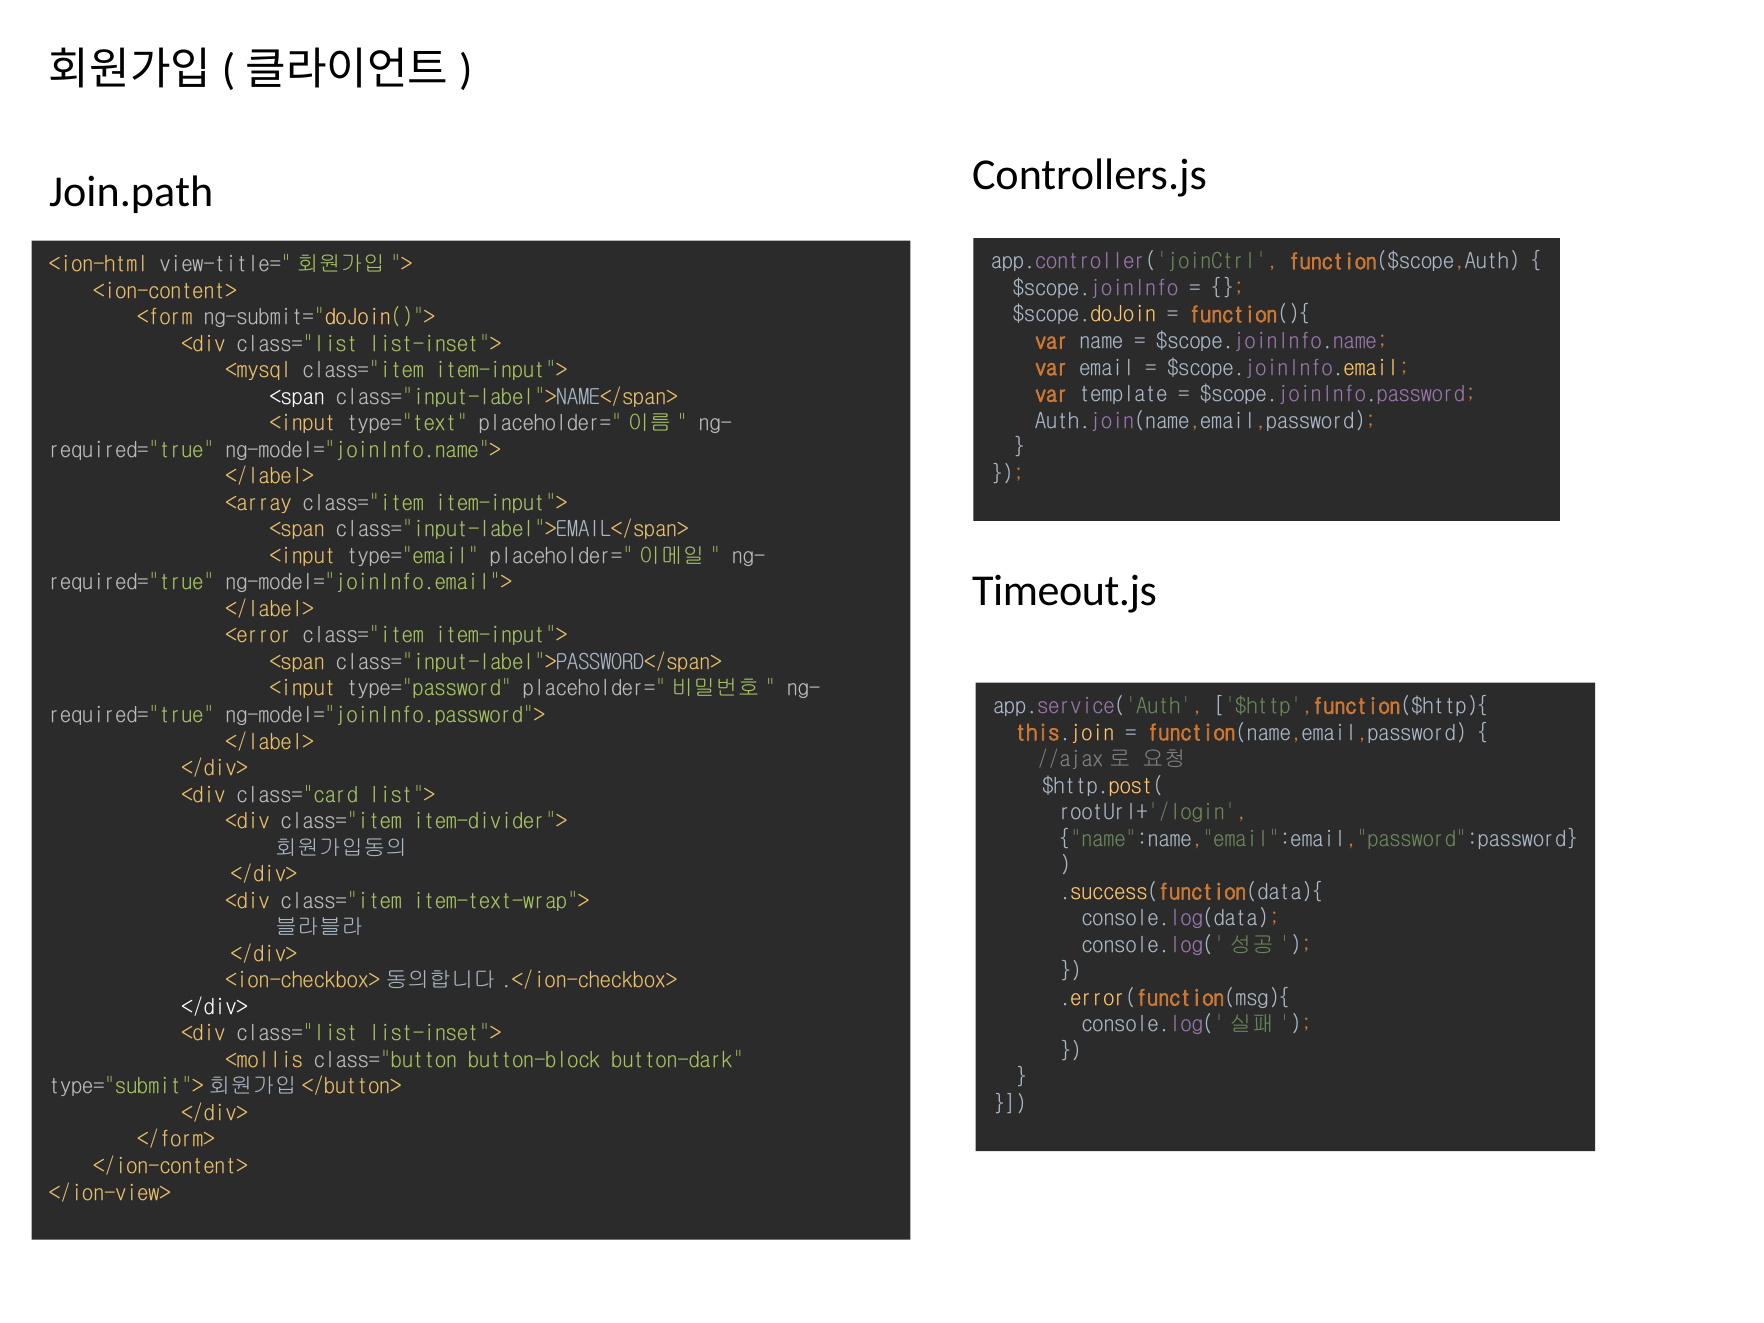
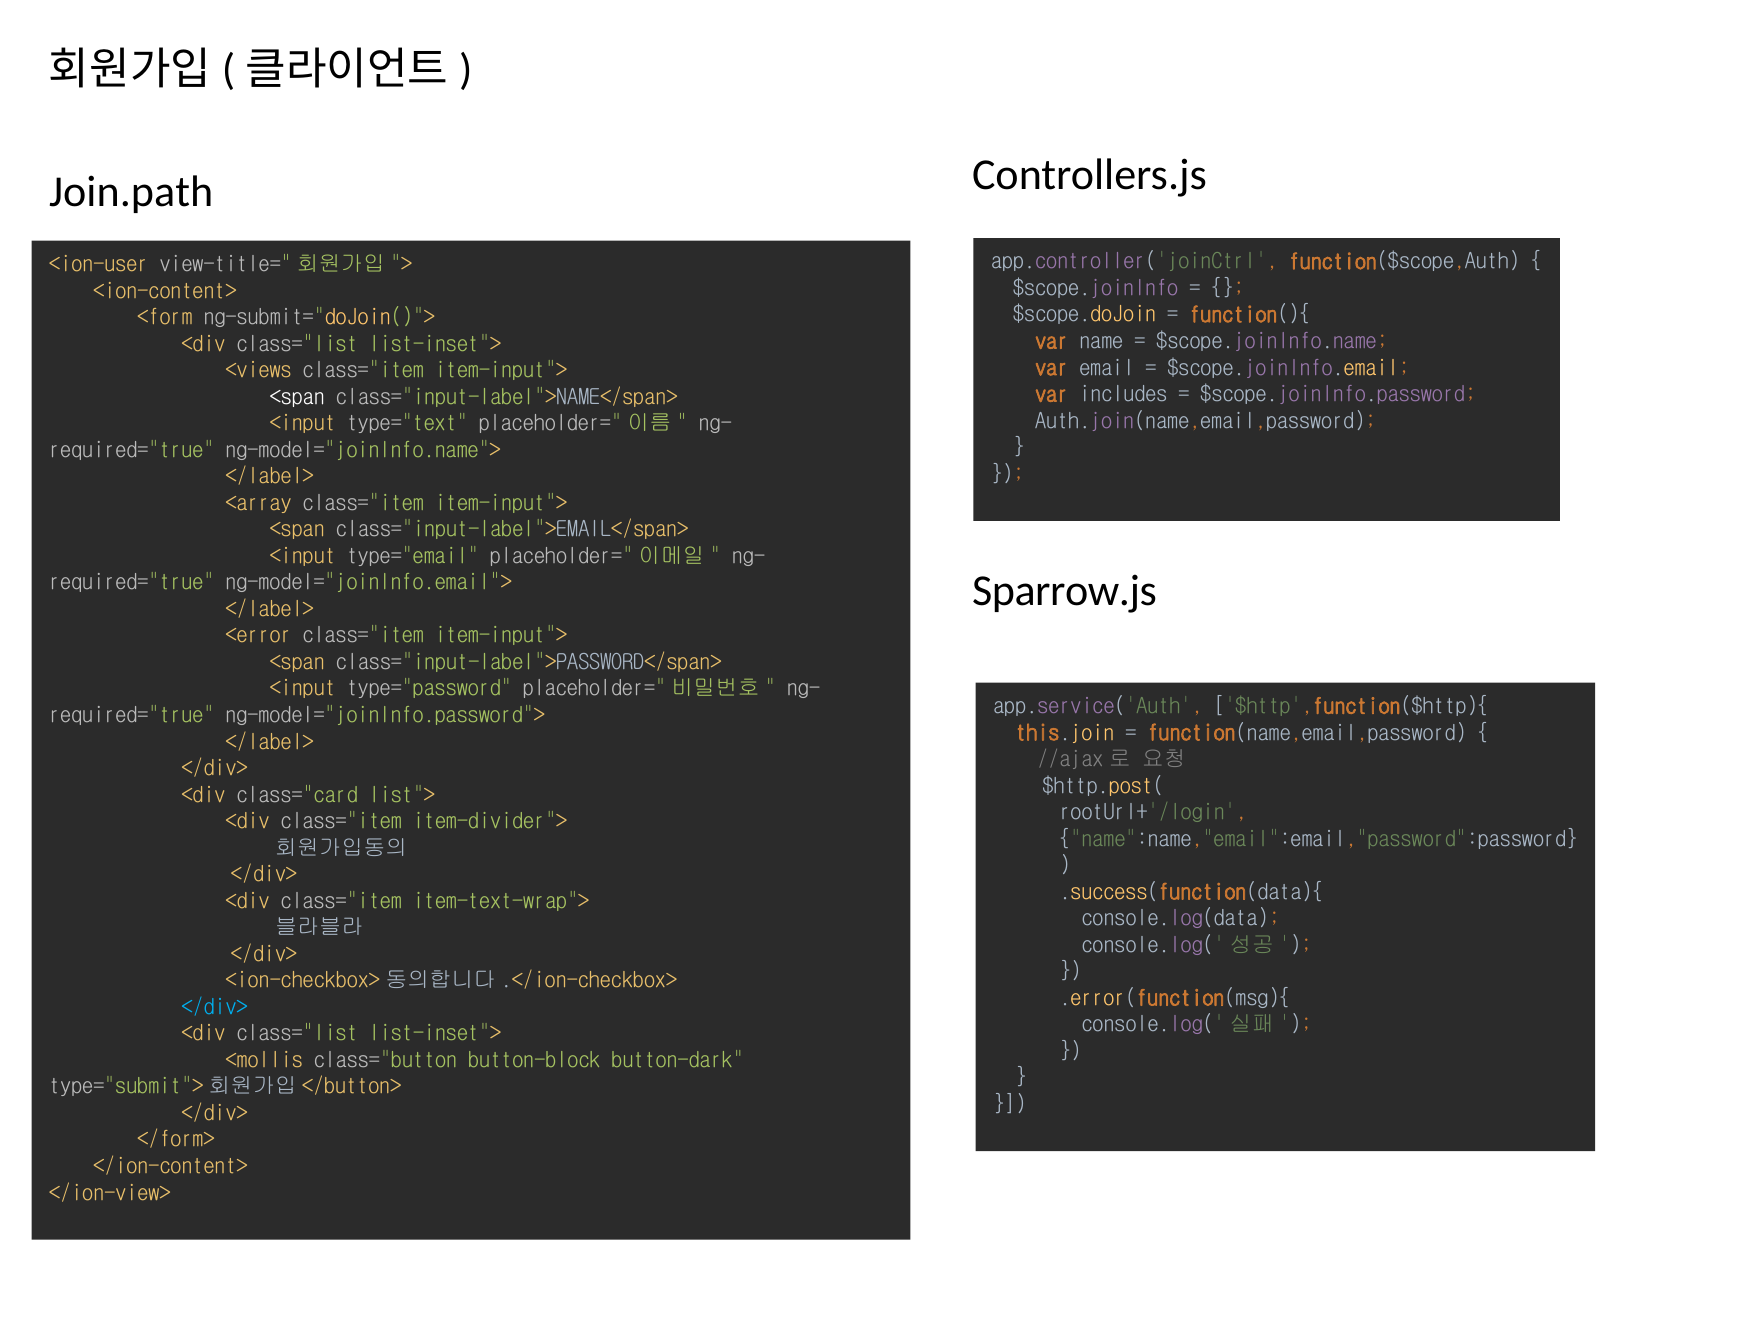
<ion-html: <ion-html -> <ion-user (99, 264)
<mysql: <mysql -> <views (259, 370)
template: template -> includes (1123, 394)
Timeout.js: Timeout.js -> Sparrow.js (1064, 591)
</div> colour: white -> light blue (215, 1007)
